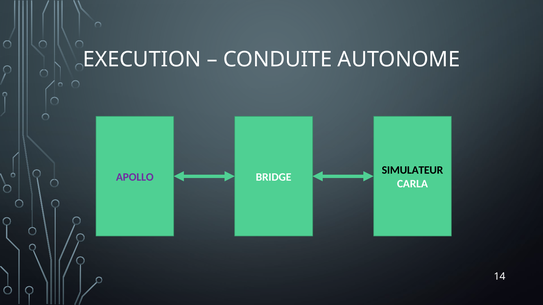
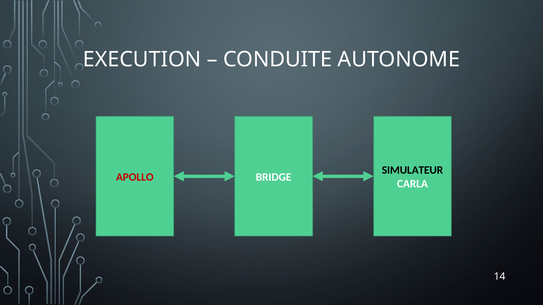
APOLLO colour: purple -> red (135, 177)
